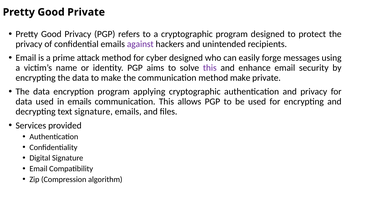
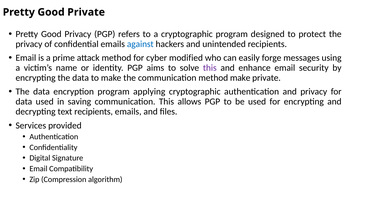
against colour: purple -> blue (140, 44)
cyber designed: designed -> modified (186, 58)
in emails: emails -> saving (79, 102)
text signature: signature -> recipients (94, 112)
